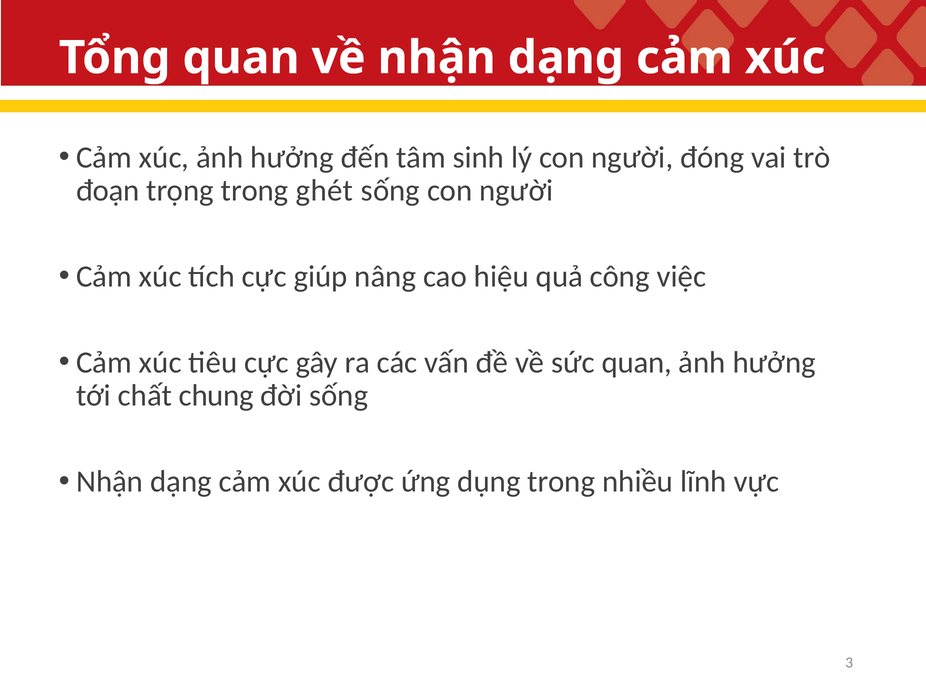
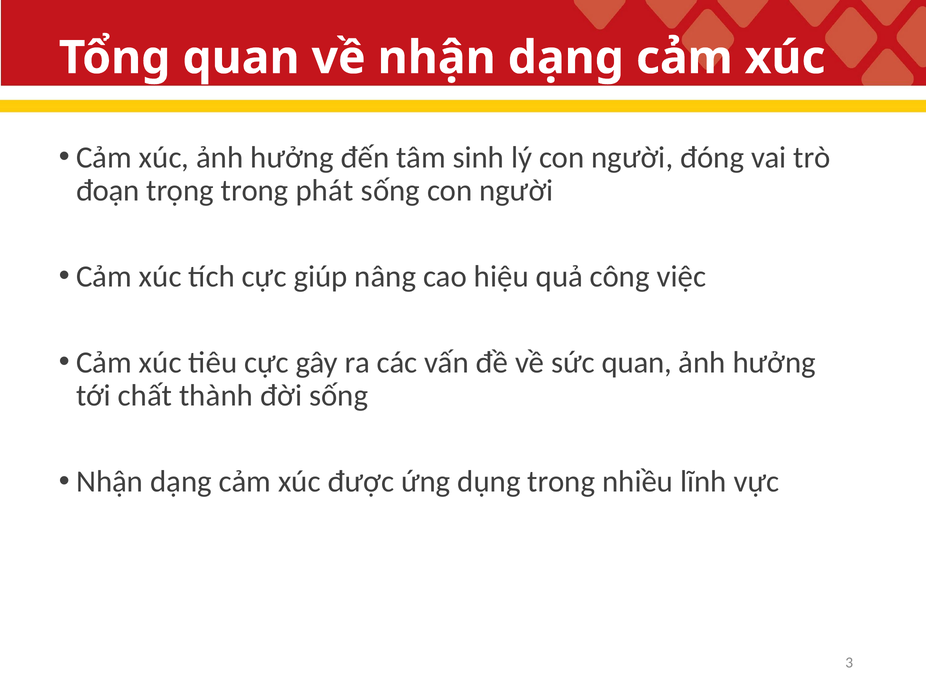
ghét: ghét -> phát (325, 191)
chung: chung -> thành (216, 396)
